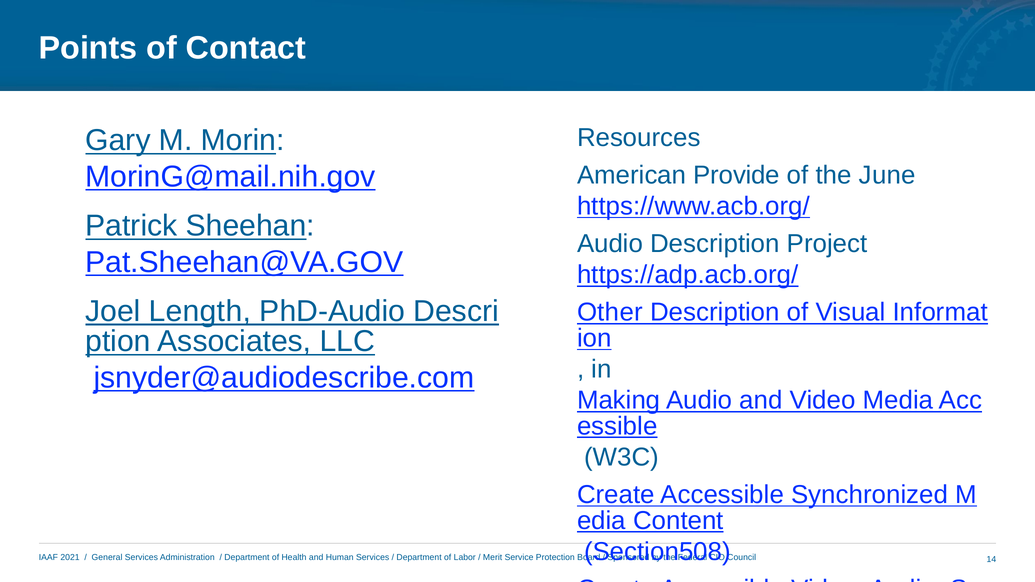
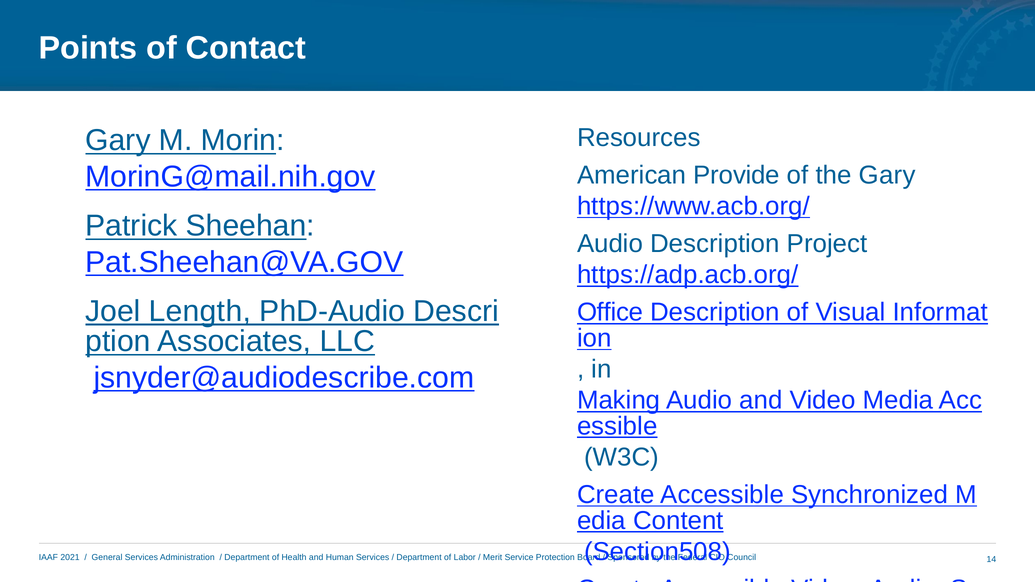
the June: June -> Gary (887, 175)
Other: Other -> Office (610, 312)
